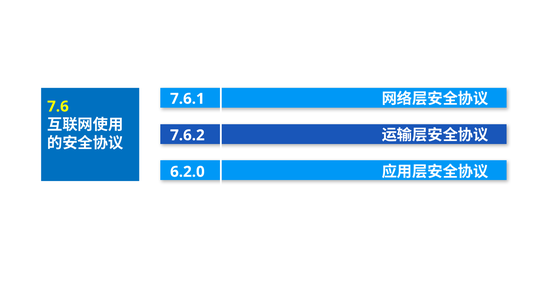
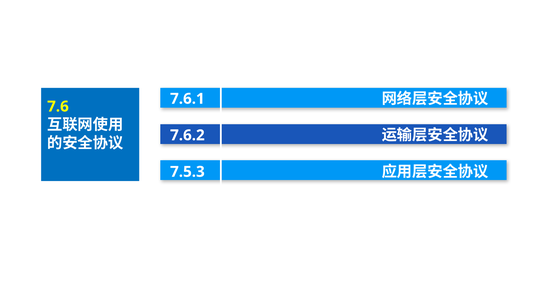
6.2.0: 6.2.0 -> 7.5.3 (187, 172)
